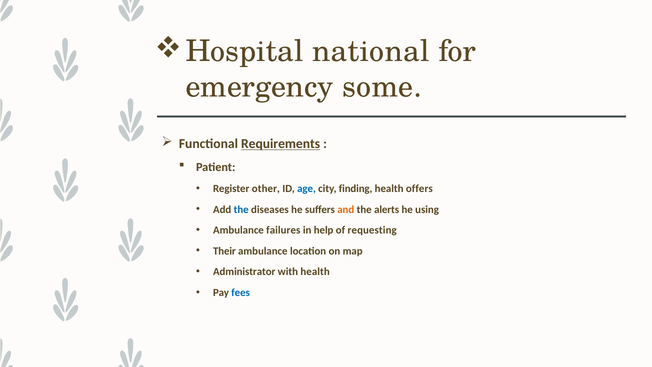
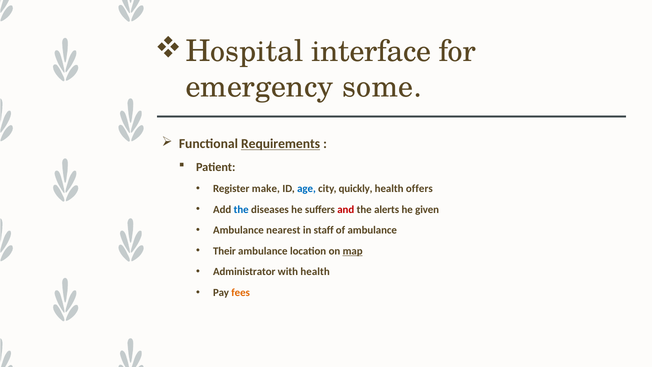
national: national -> interface (371, 51)
other: other -> make (266, 189)
finding: finding -> quickly (356, 189)
and colour: orange -> red (346, 209)
using: using -> given (427, 209)
failures: failures -> nearest (283, 230)
help: help -> staff (324, 230)
of requesting: requesting -> ambulance (372, 230)
map underline: none -> present (353, 251)
fees colour: blue -> orange (241, 292)
